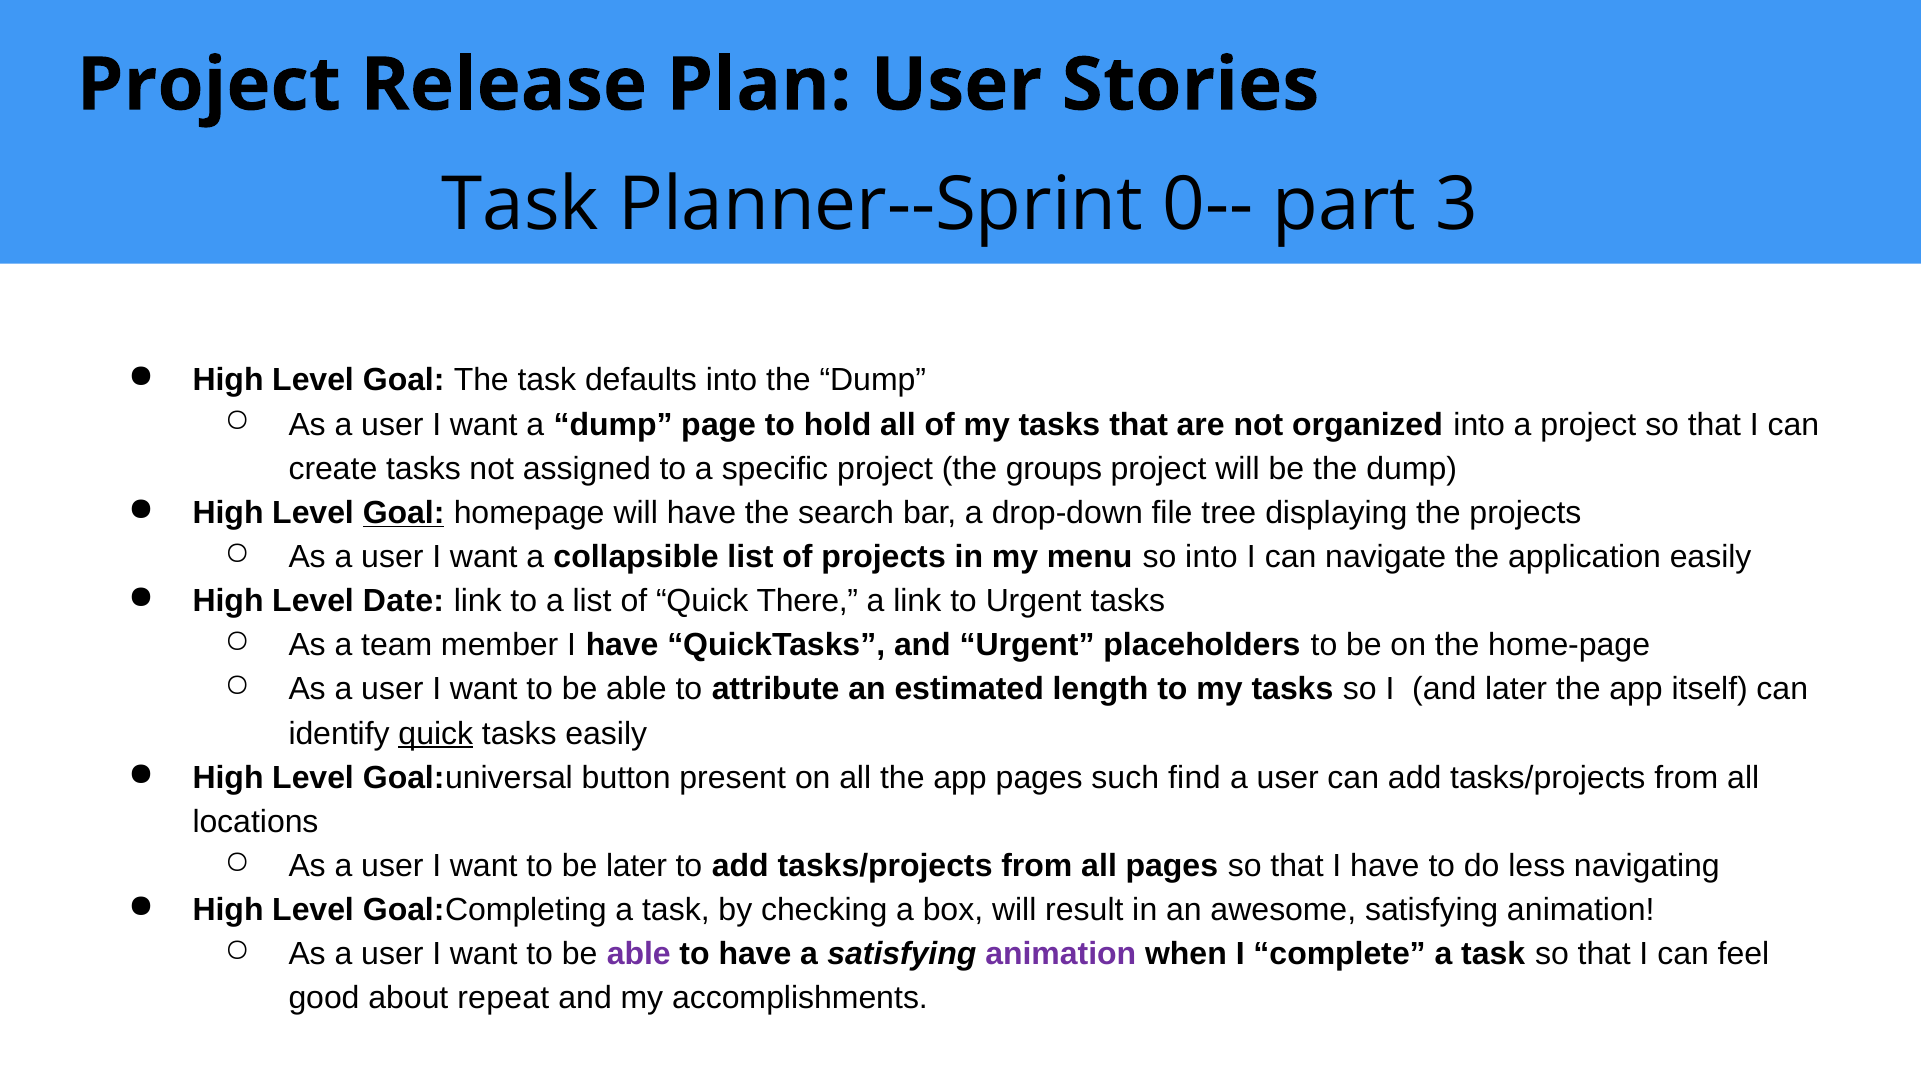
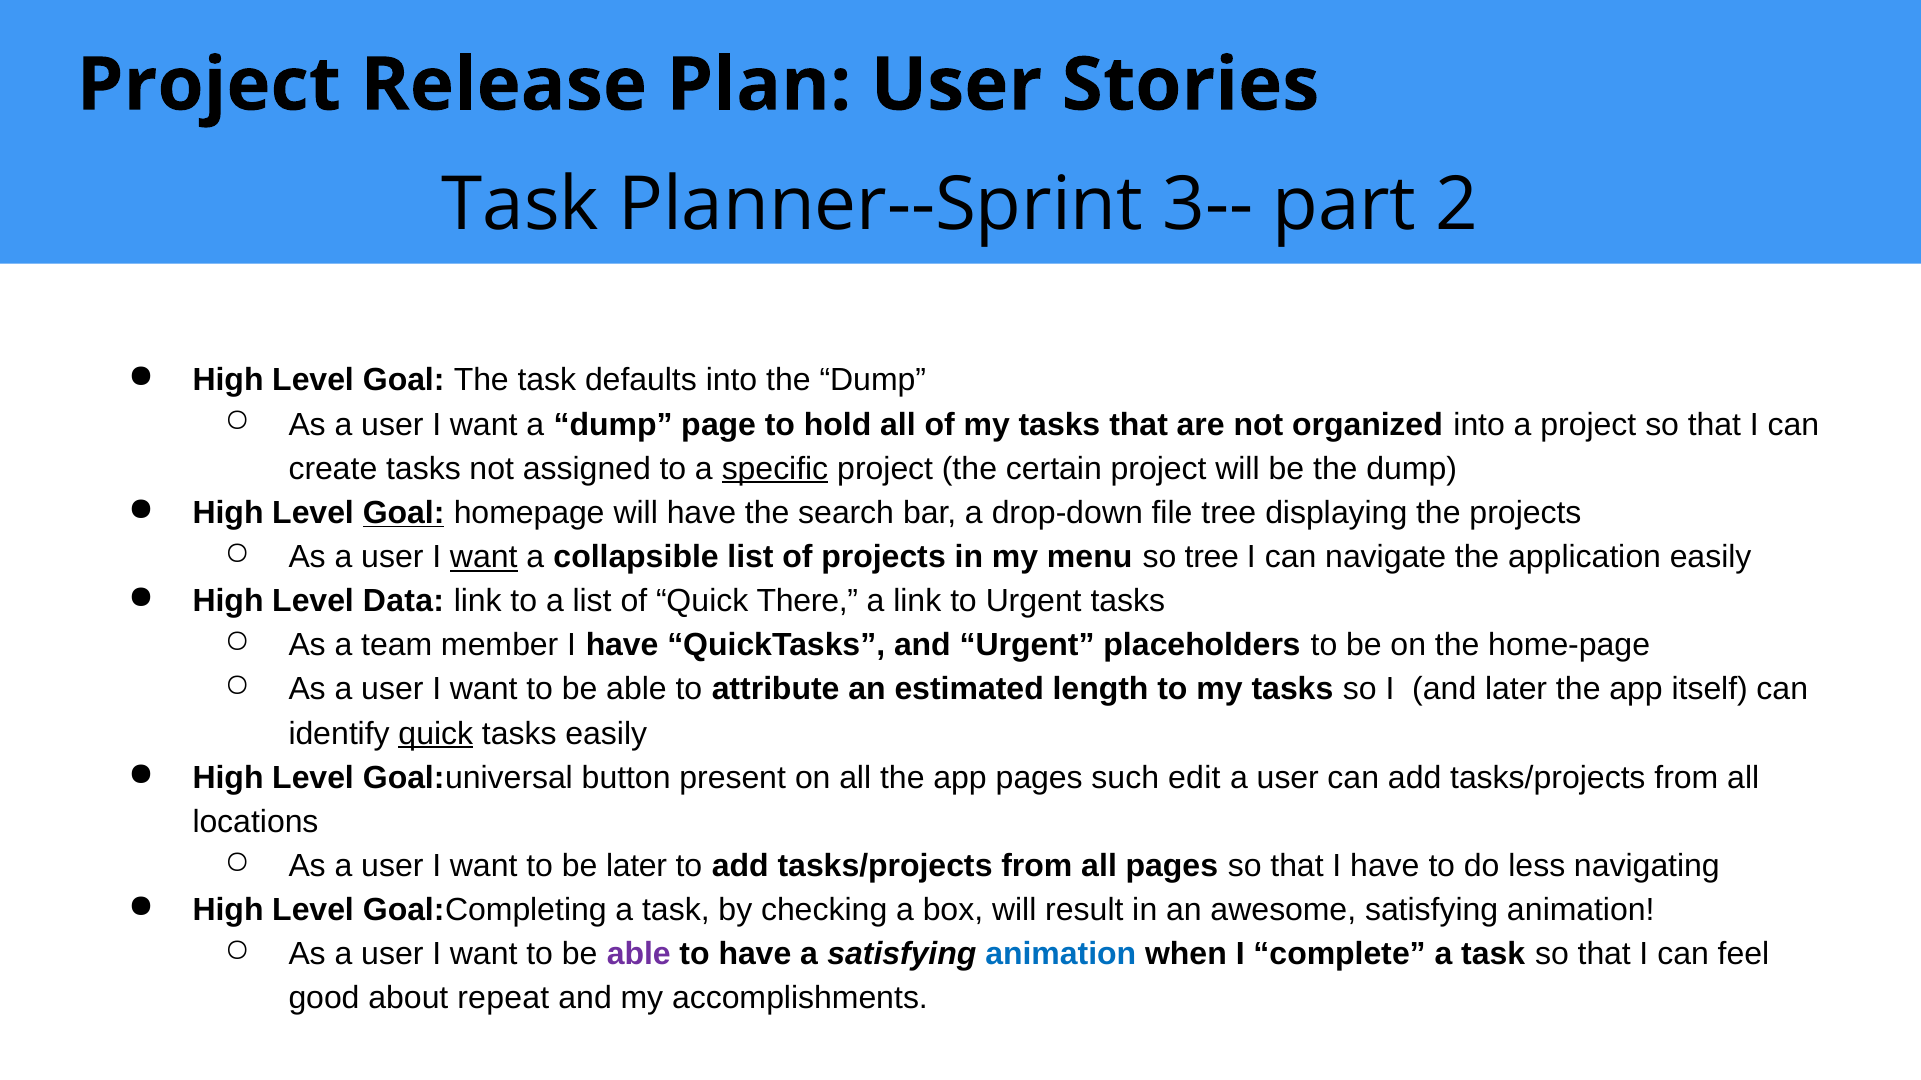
0--: 0-- -> 3-- (1208, 205)
3: 3 -> 2 (1457, 205)
specific underline: none -> present (775, 469)
groups: groups -> certain (1054, 469)
want underline: none -> present (484, 557)
so into: into -> tree (1212, 557)
Date: Date -> Data (403, 601)
find: find -> edit (1194, 778)
animation colour: purple -> blue (1061, 955)
